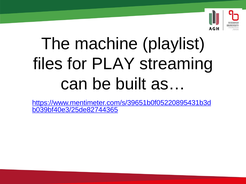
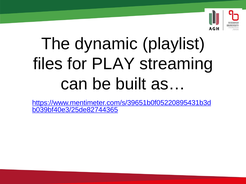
machine: machine -> dynamic (106, 44)
